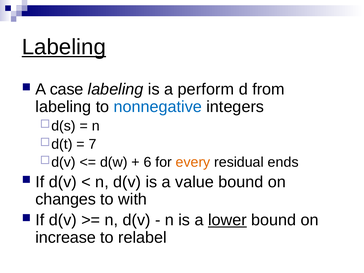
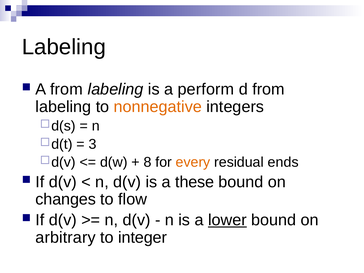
Labeling underline: present -> none (64, 47)
A case: case -> from (66, 89)
nonnegative colour: blue -> orange (158, 107)
7: 7 -> 3 (93, 144)
6: 6 -> 8 (148, 162)
value: value -> these (195, 182)
with: with -> flow (133, 199)
increase: increase -> arbitrary (66, 238)
relabel: relabel -> integer (143, 238)
